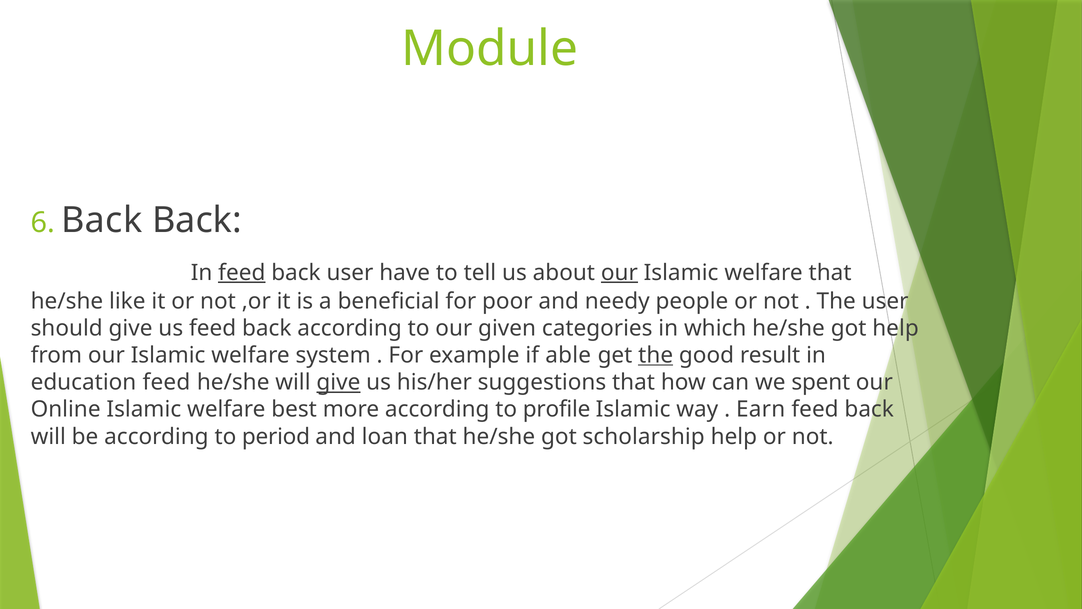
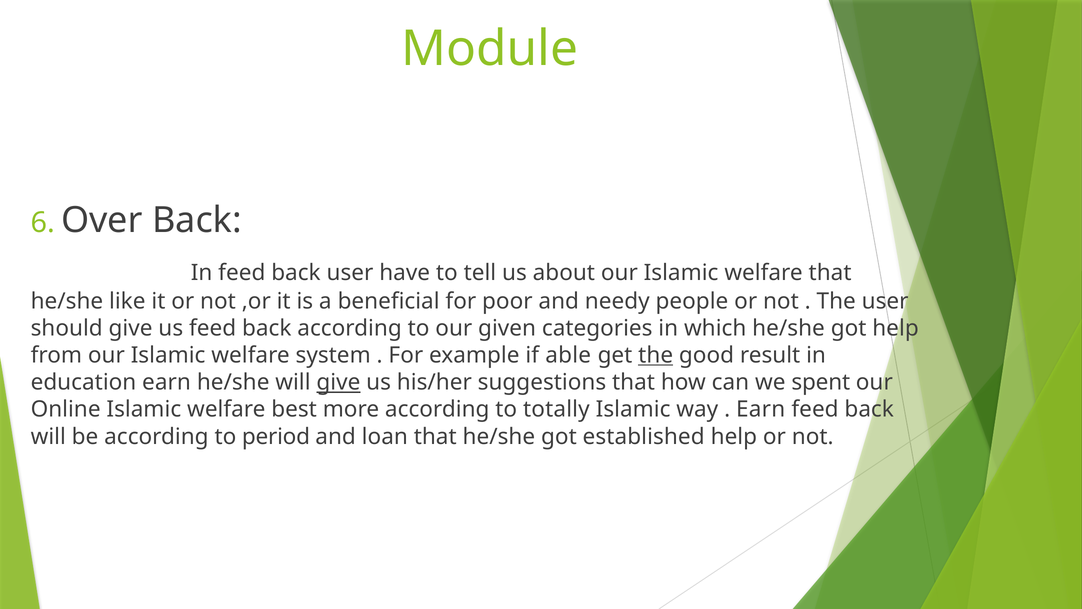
Back: Back -> Over (102, 220)
feed underline: present -> none (242, 272)
our underline: present -> none (619, 272)
education feed: feed -> earn (167, 382)
profile: profile -> totally (556, 409)
scholarship: scholarship -> established (644, 436)
